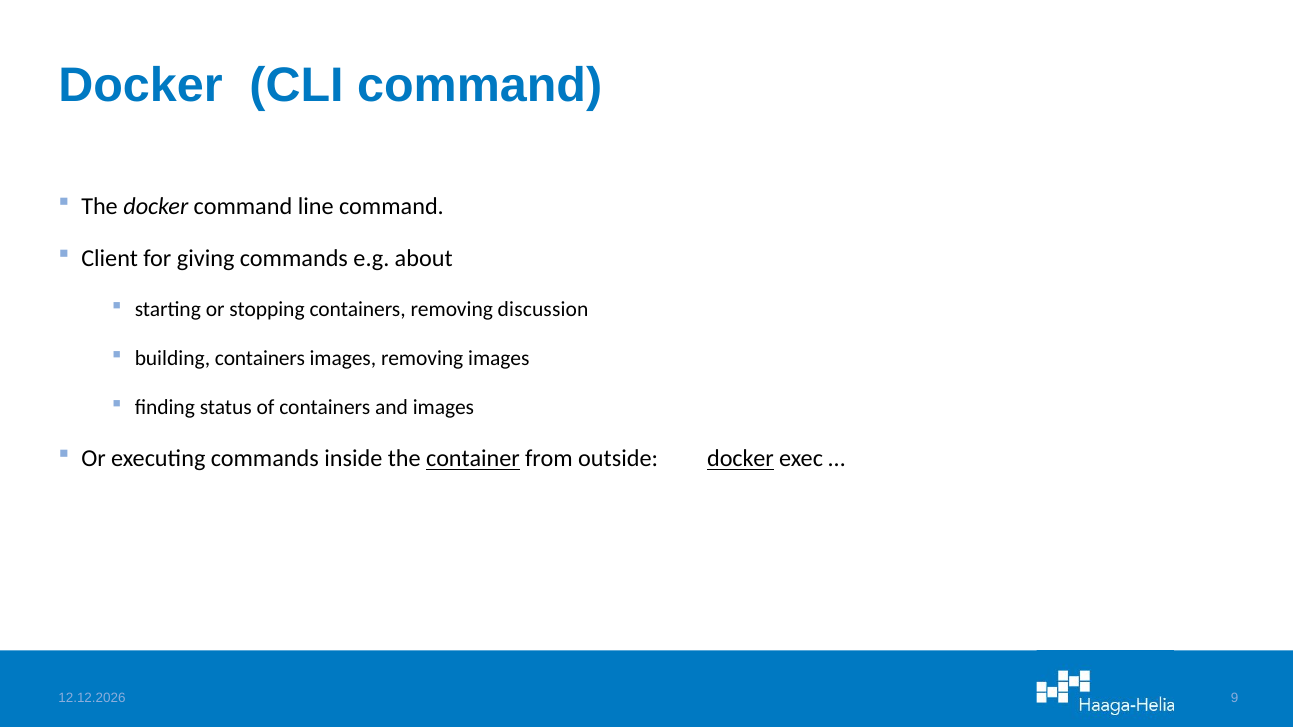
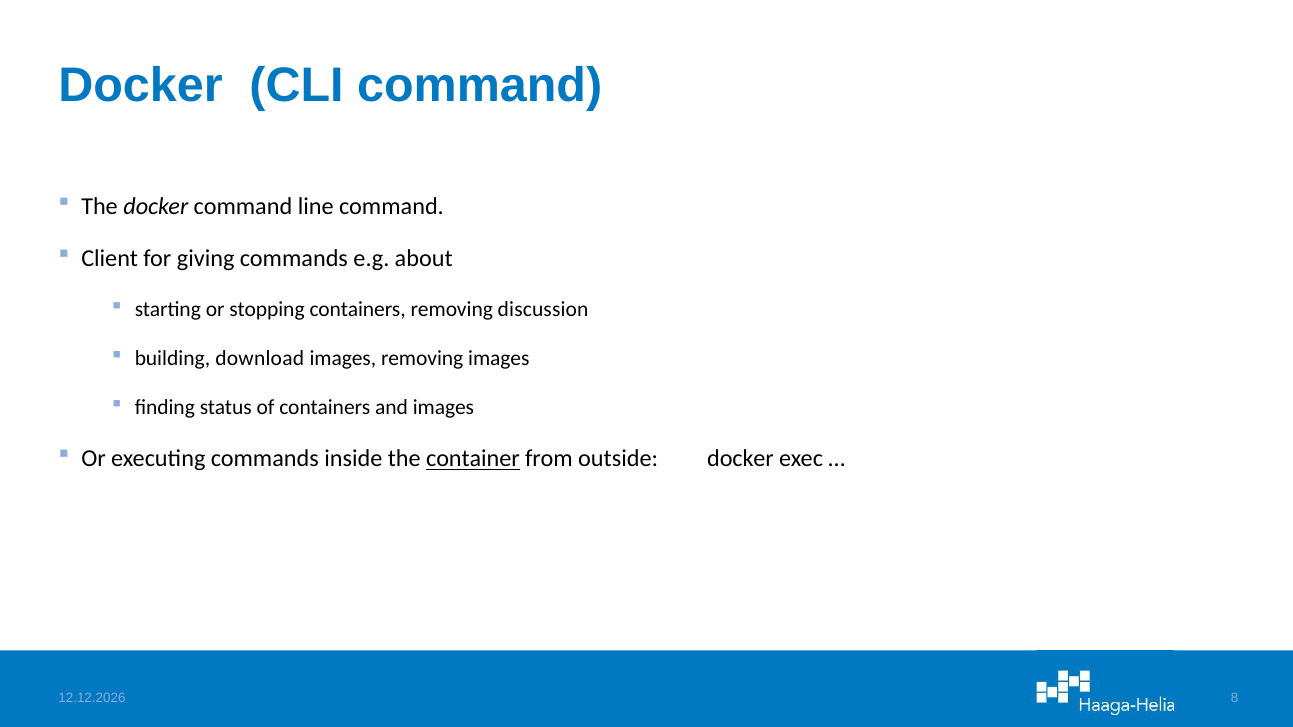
building containers: containers -> download (260, 359)
docker underline: present -> none (741, 459)
9: 9 -> 8 (1235, 698)
